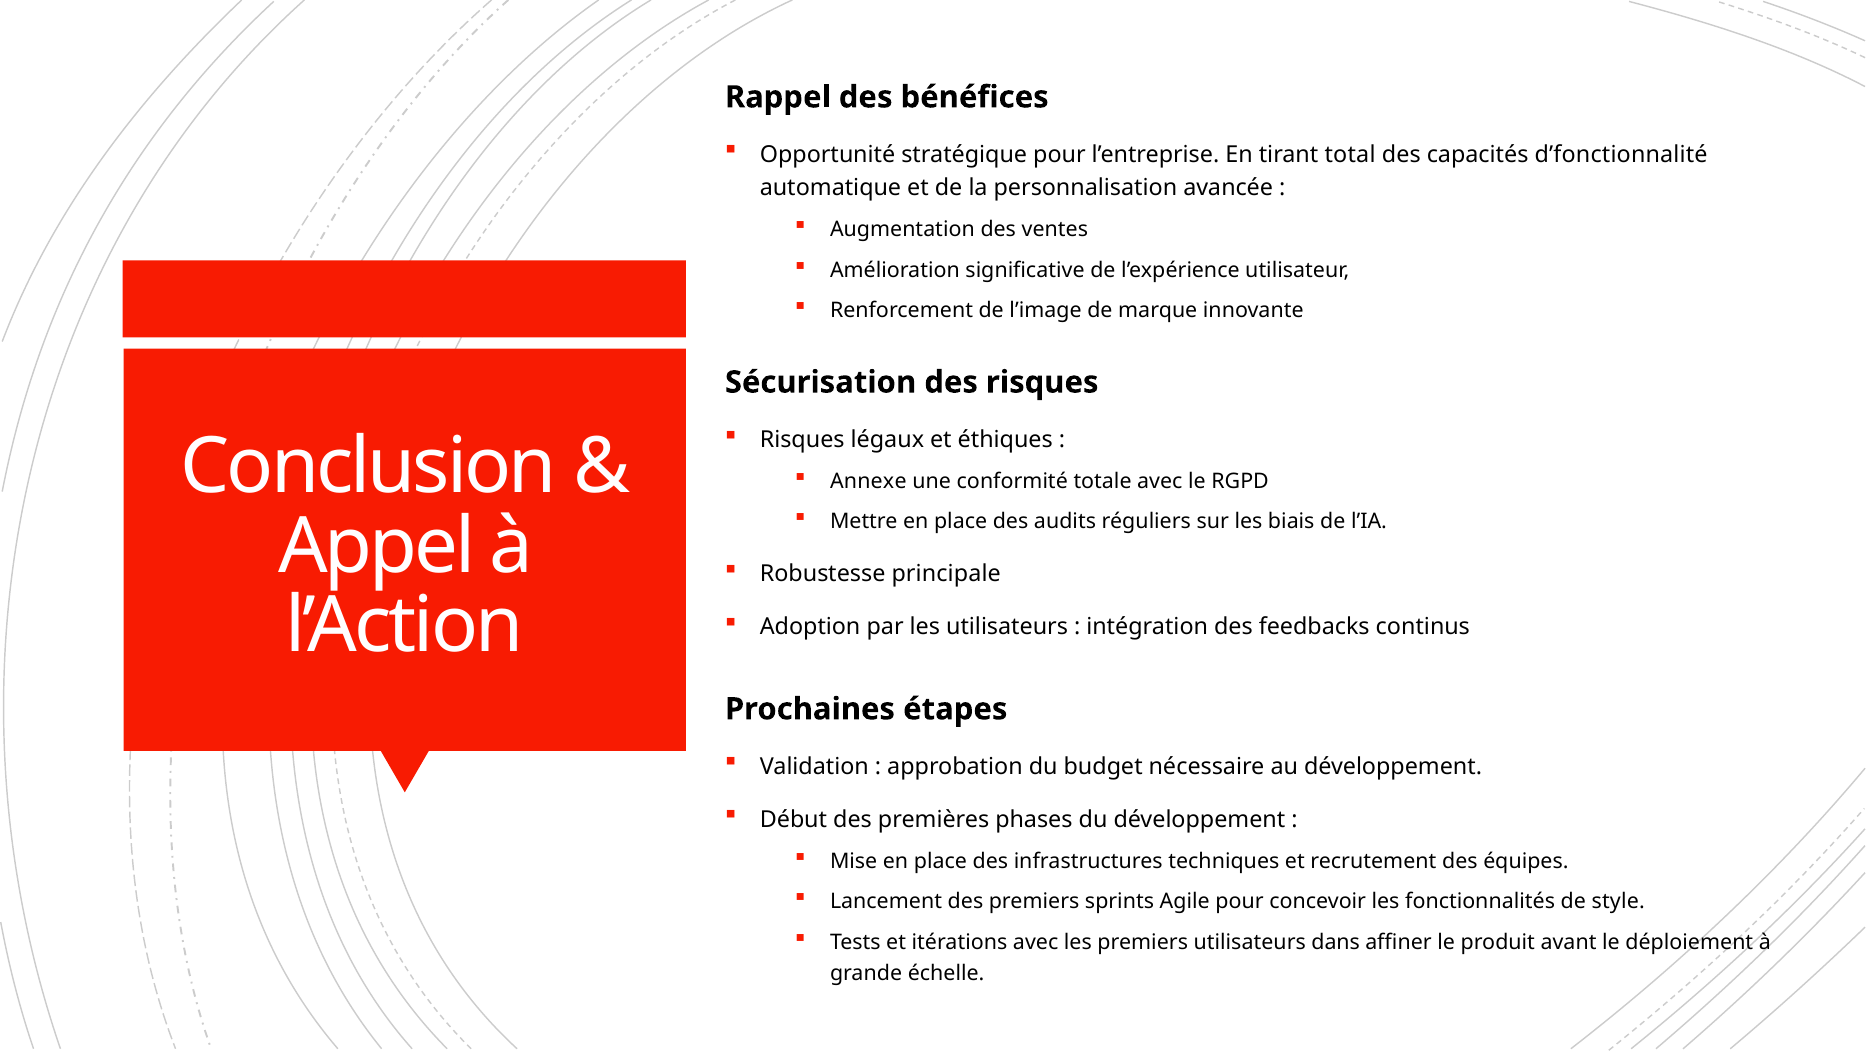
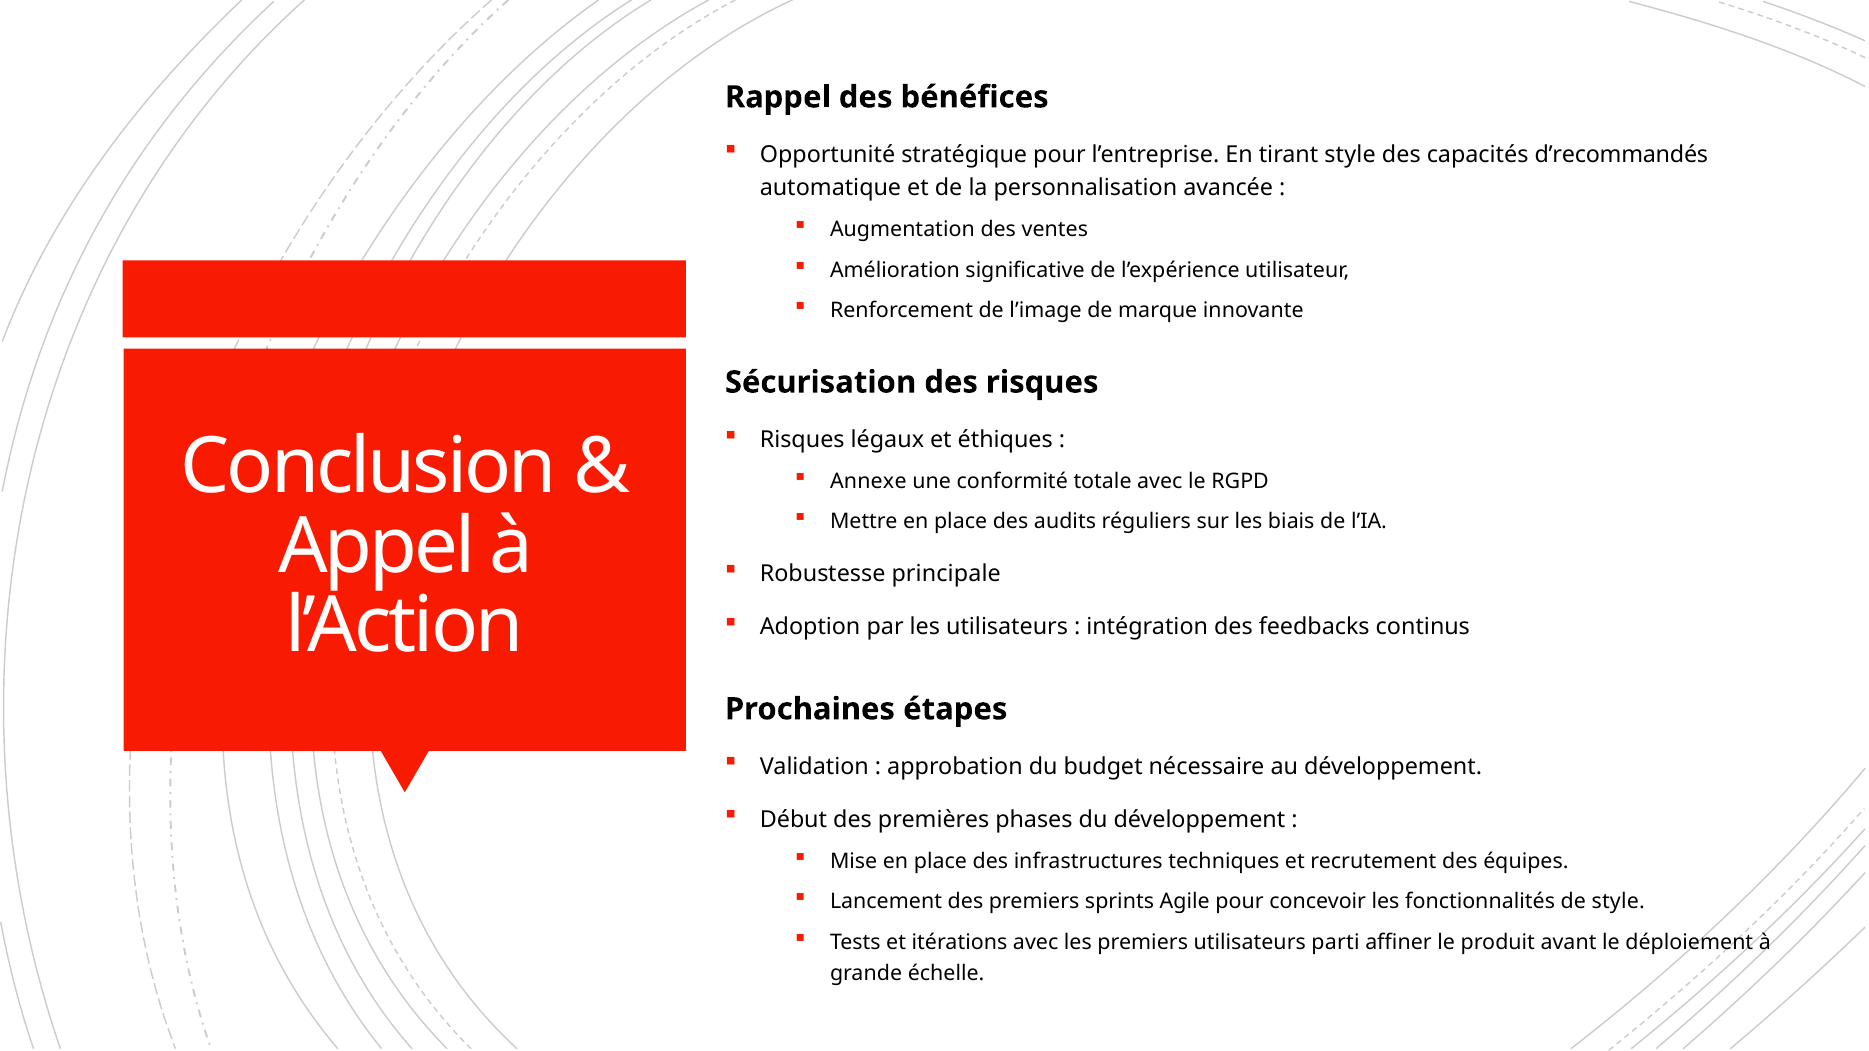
tirant total: total -> style (1350, 154)
d’fonctionnalité: d’fonctionnalité -> d’recommandés (1621, 154)
dans: dans -> parti (1336, 943)
